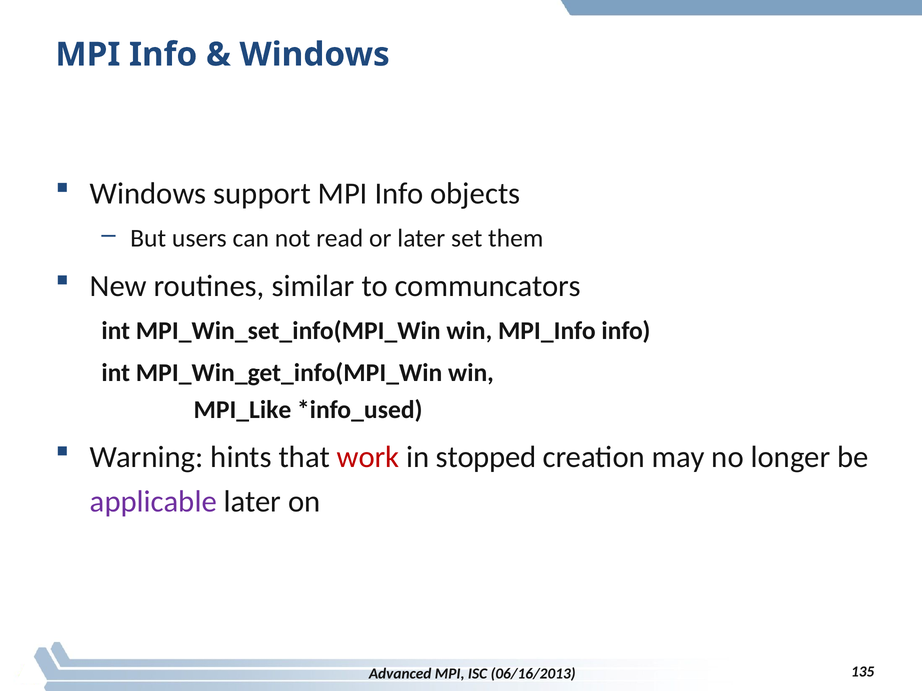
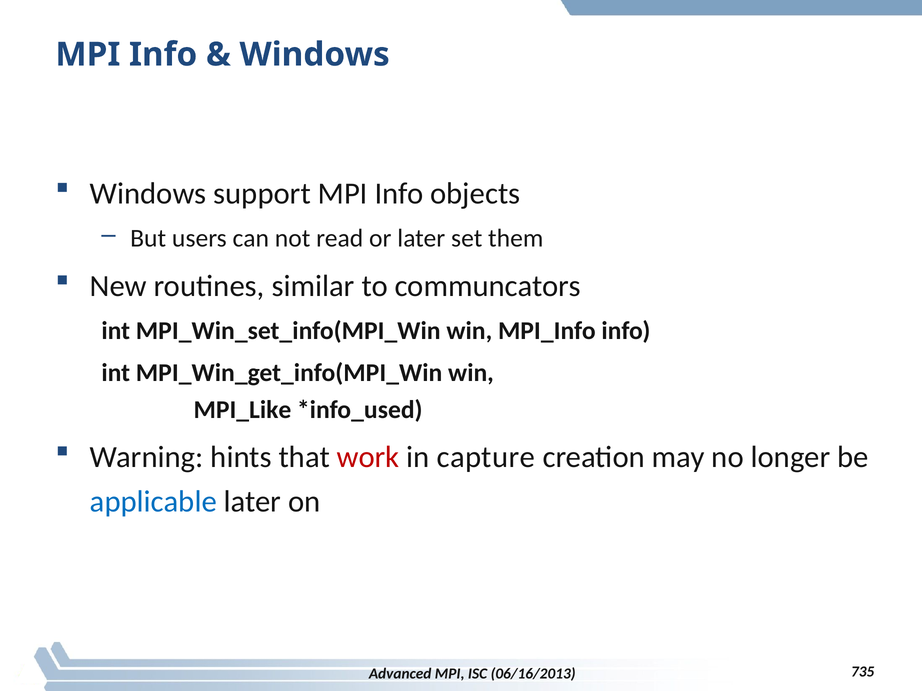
stopped: stopped -> capture (486, 458)
applicable colour: purple -> blue (153, 502)
135: 135 -> 735 (863, 672)
